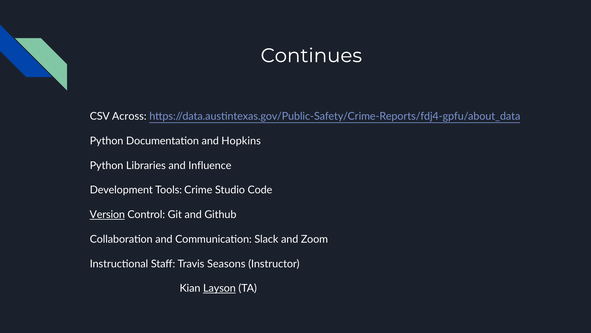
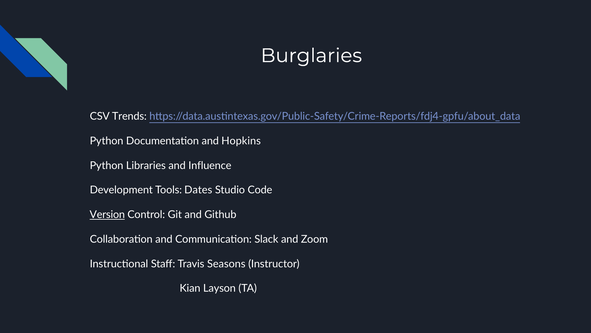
Continues: Continues -> Burglaries (311, 56)
Across: Across -> Trends (129, 116)
Crime: Crime -> Dates (198, 190)
Layson underline: present -> none (219, 288)
